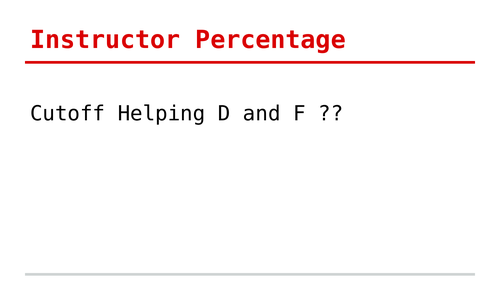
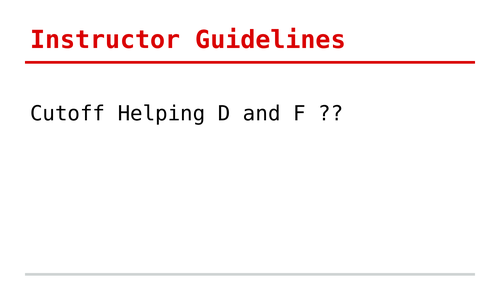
Percentage: Percentage -> Guidelines (271, 40)
